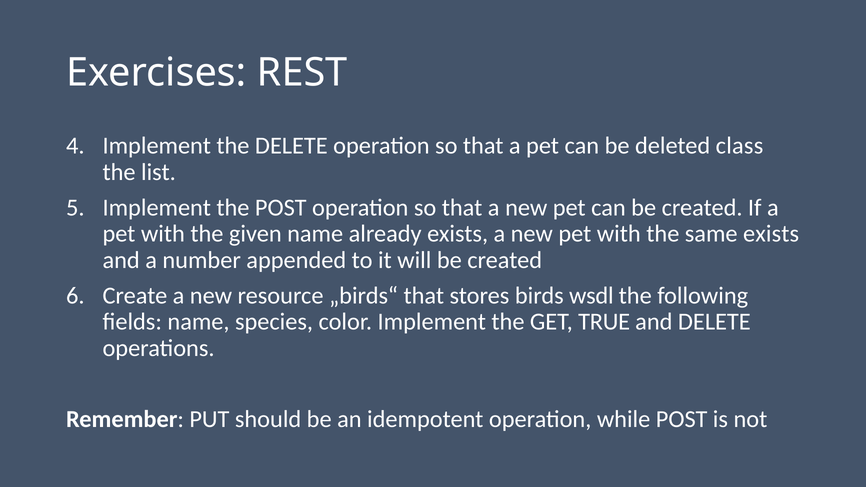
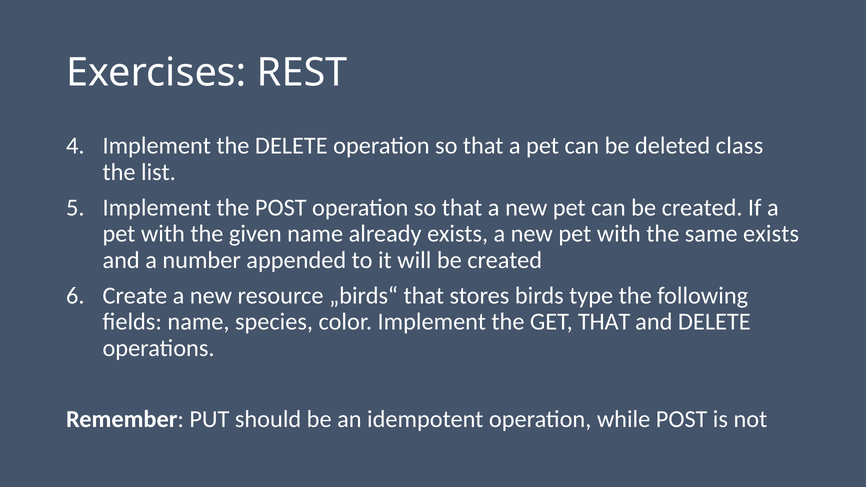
wsdl: wsdl -> type (591, 296)
GET TRUE: TRUE -> THAT (604, 322)
